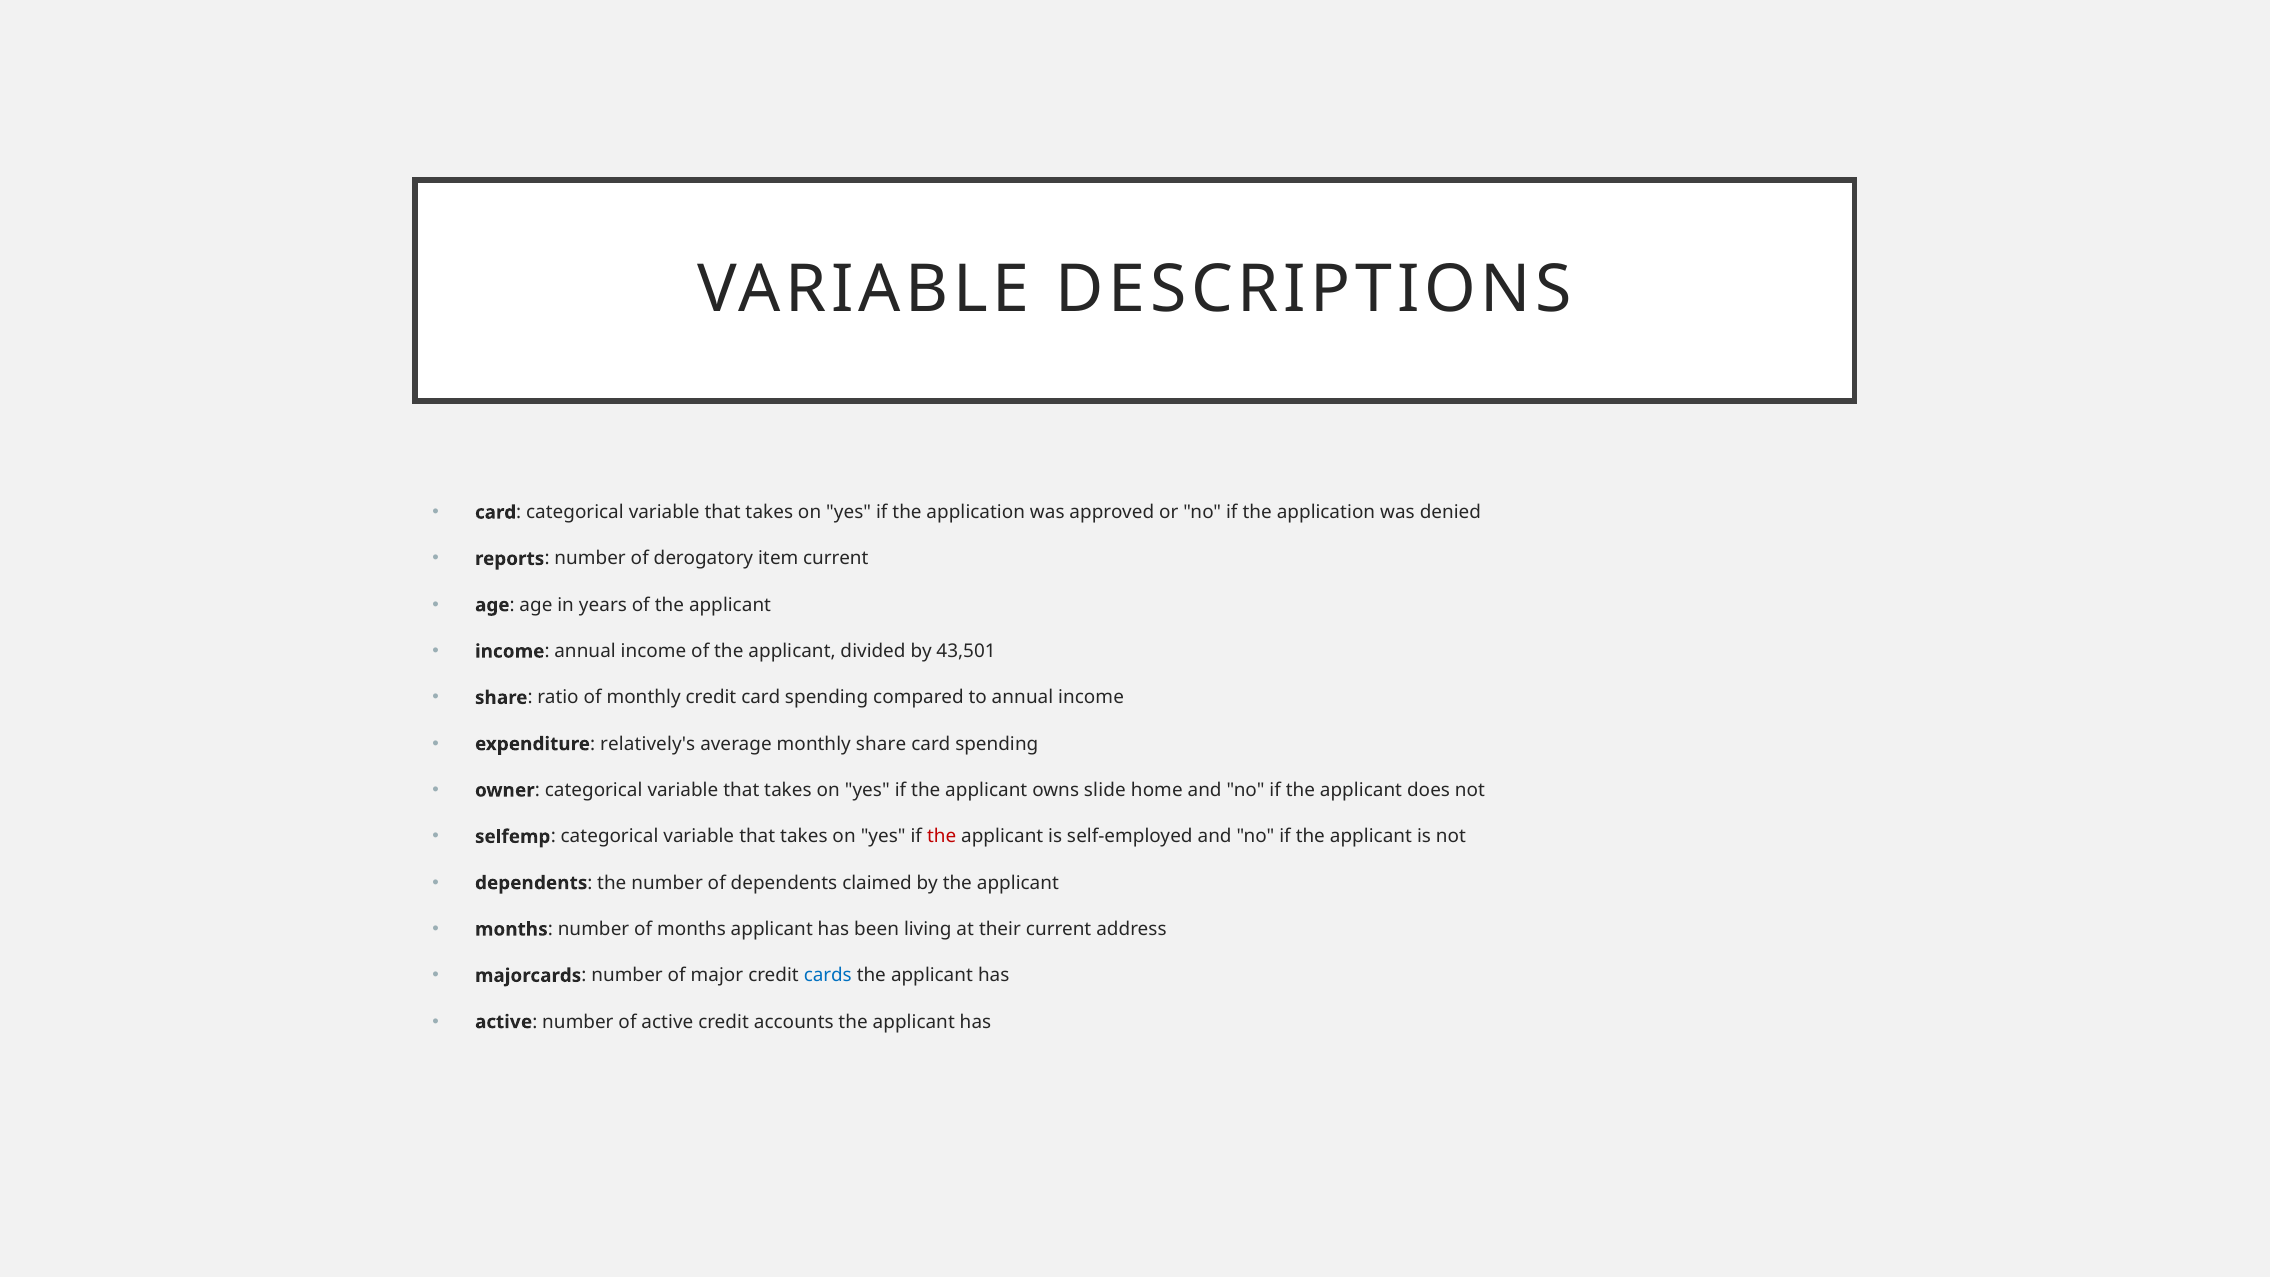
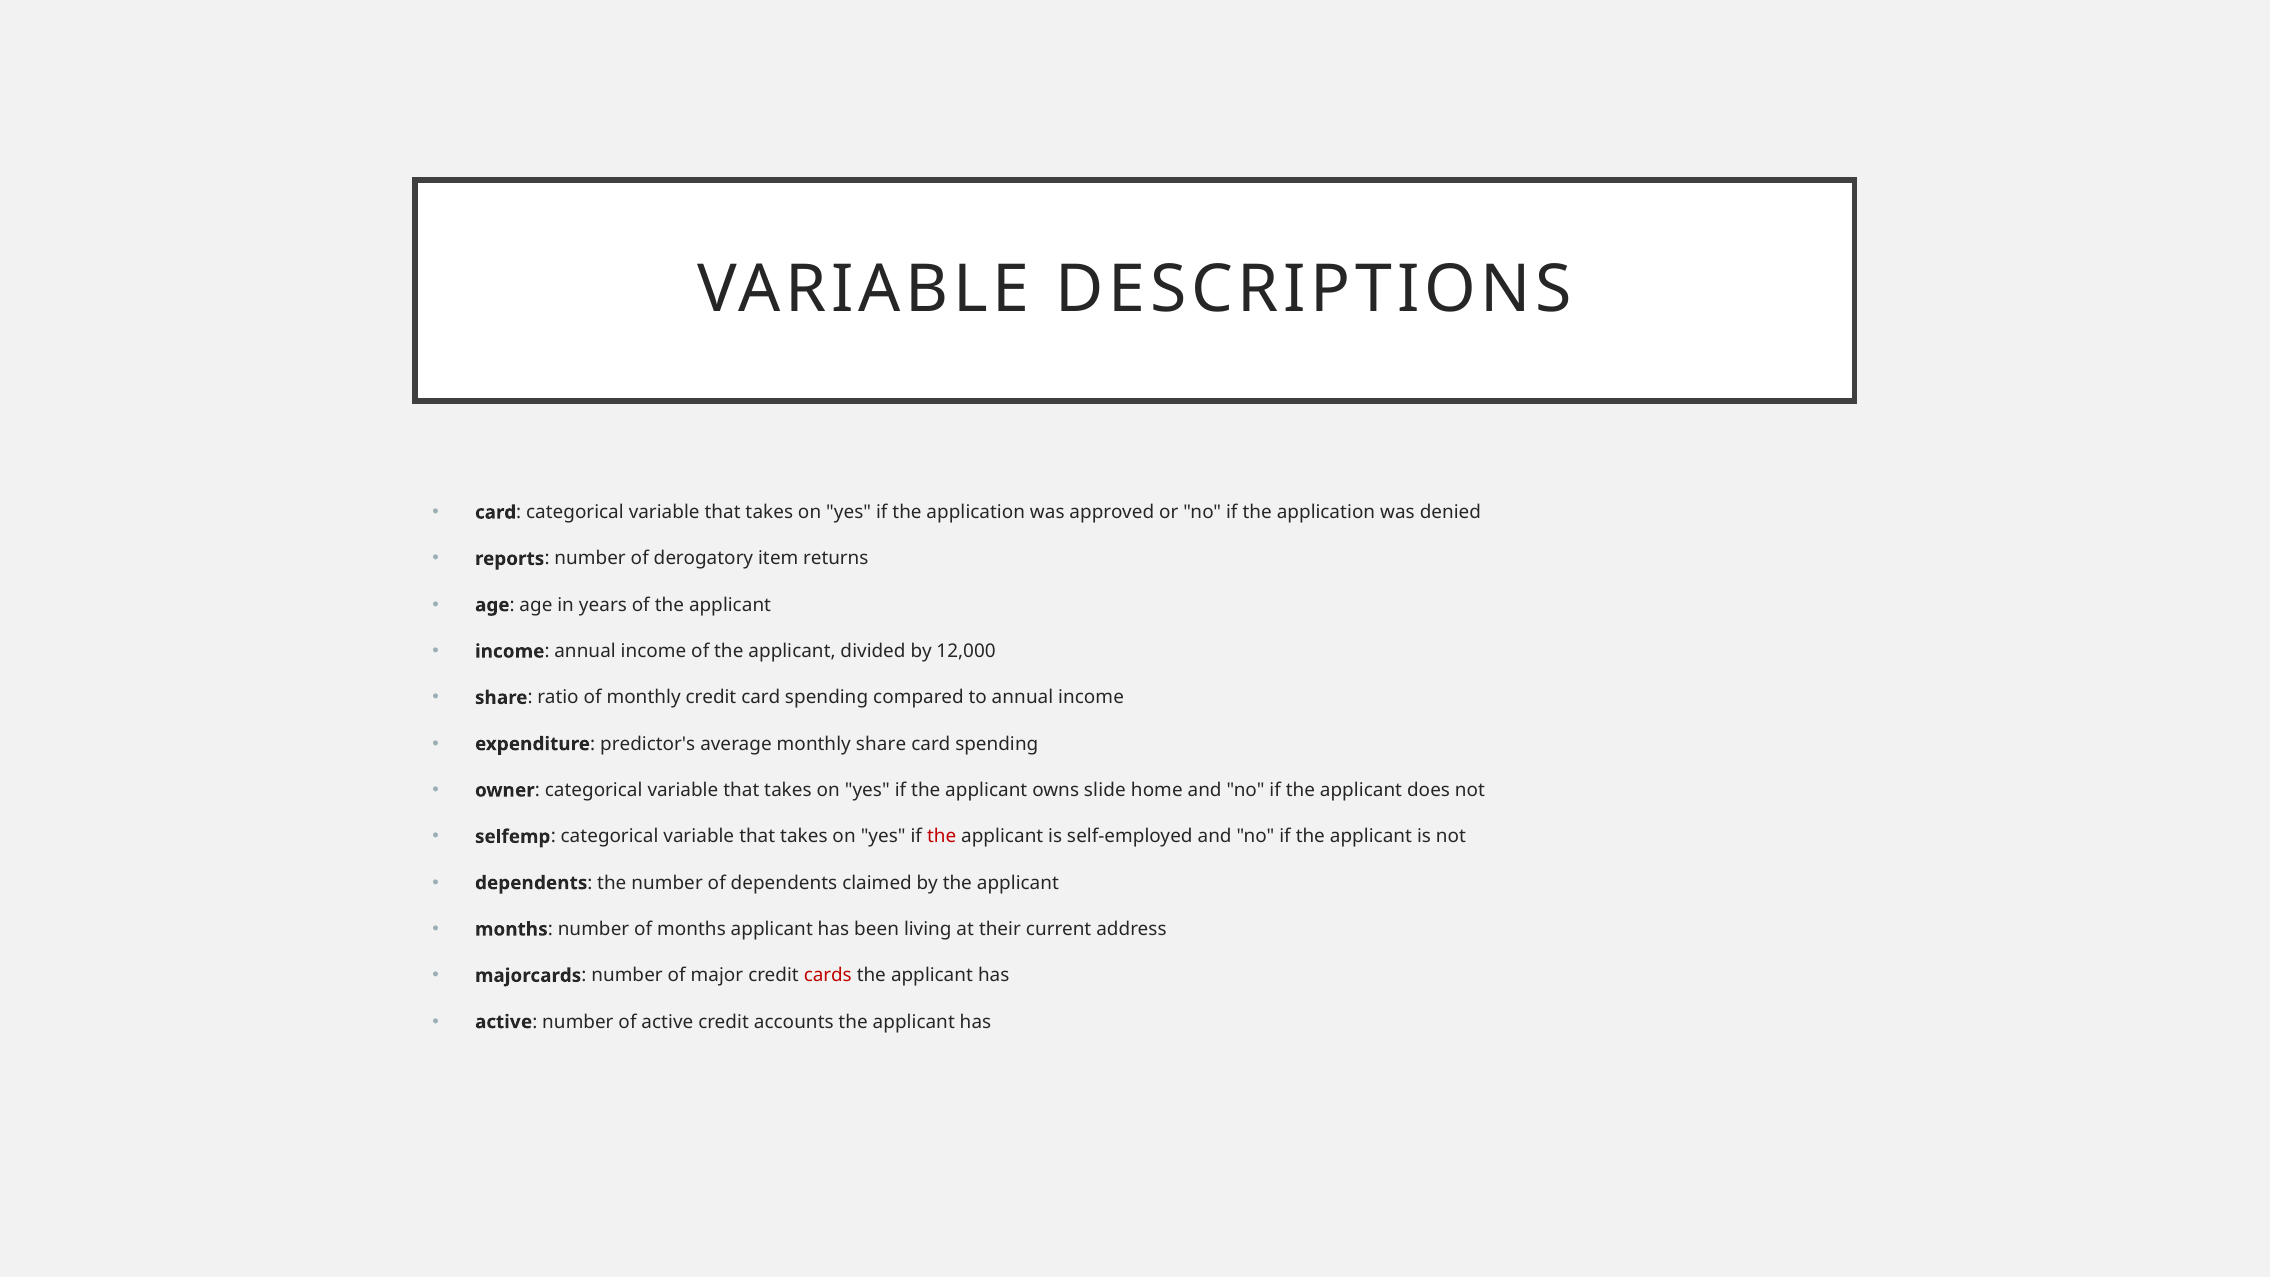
item current: current -> returns (836, 559)
43,501: 43,501 -> 12,000 (966, 651)
relatively's: relatively's -> predictor's (648, 744)
cards colour: blue -> red (828, 976)
